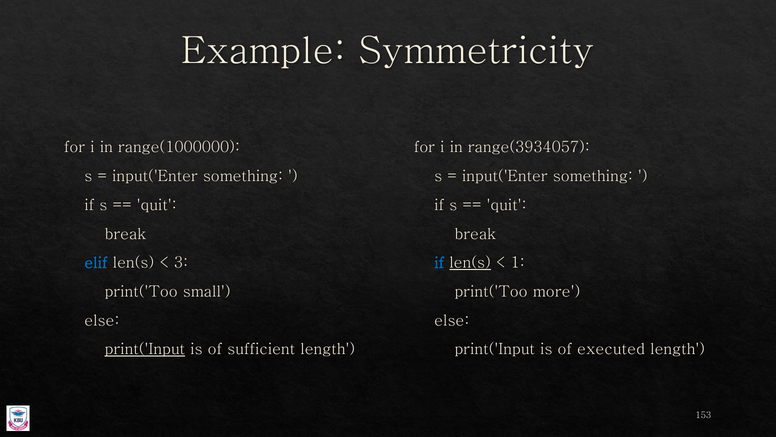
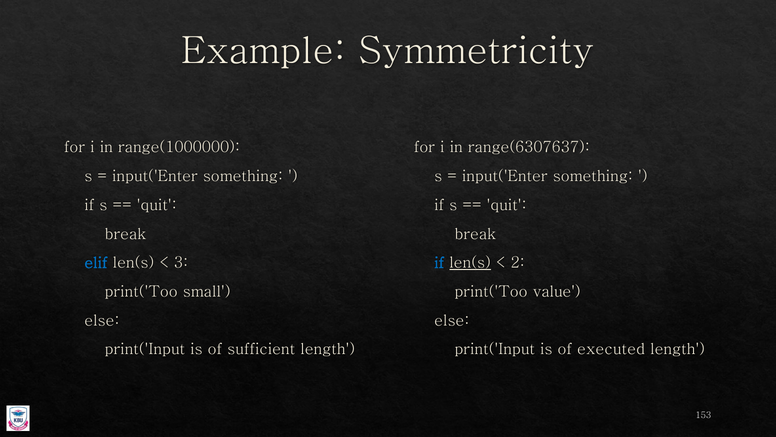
range(3934057: range(3934057 -> range(6307637 (529, 147)
1: 1 -> 2 (518, 262)
more: more -> value (557, 291)
print('Input underline: present -> none (145, 349)
